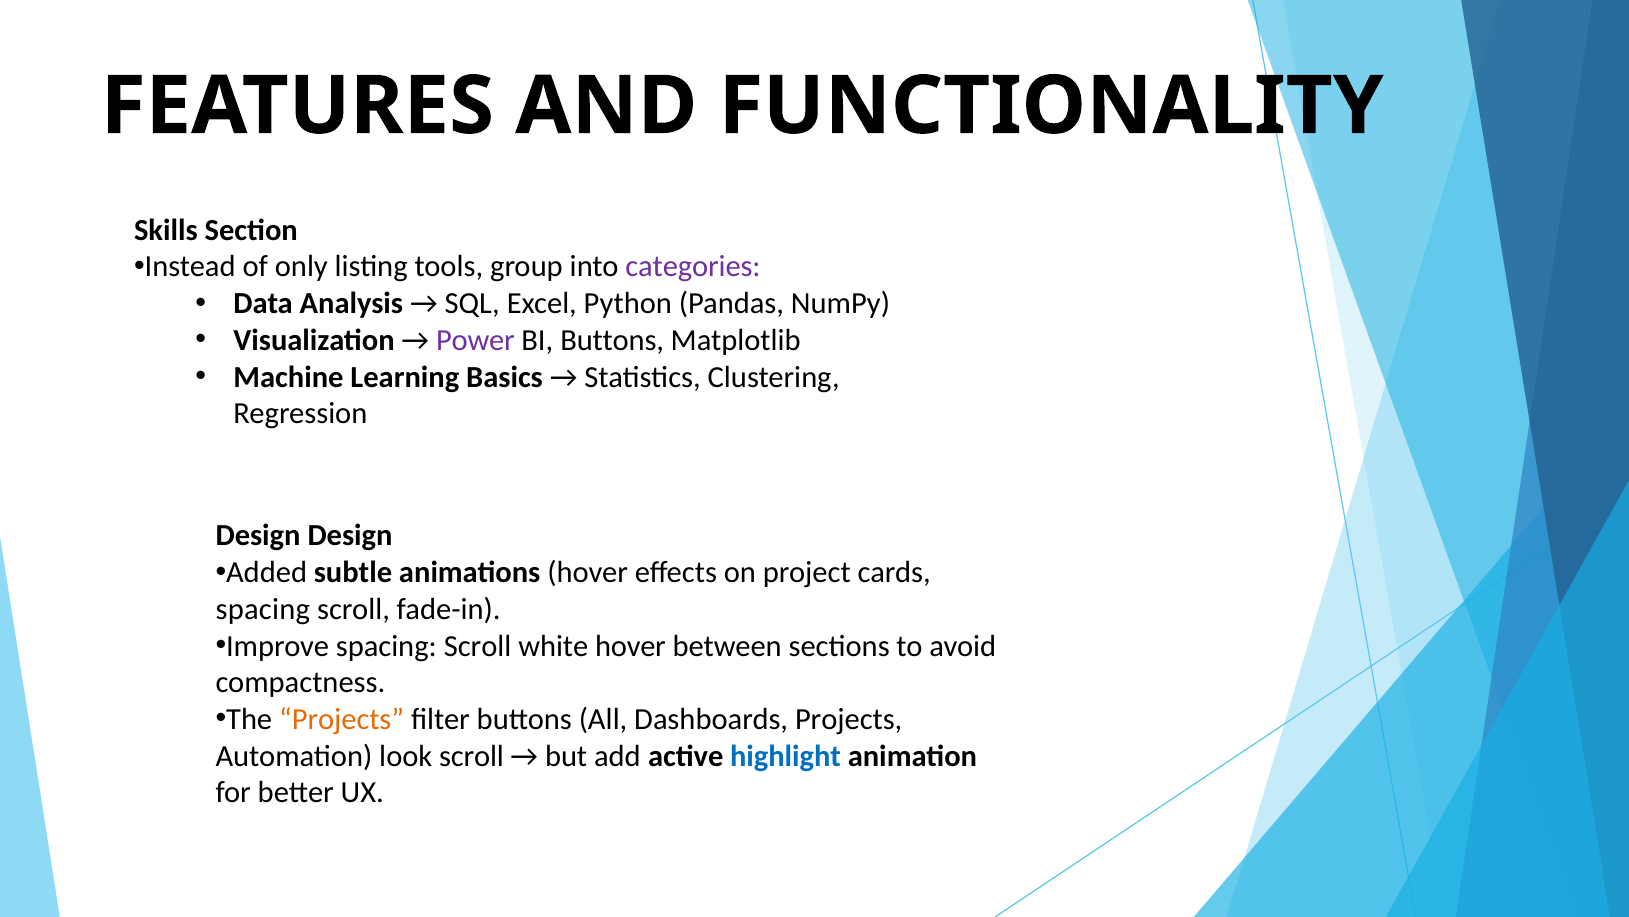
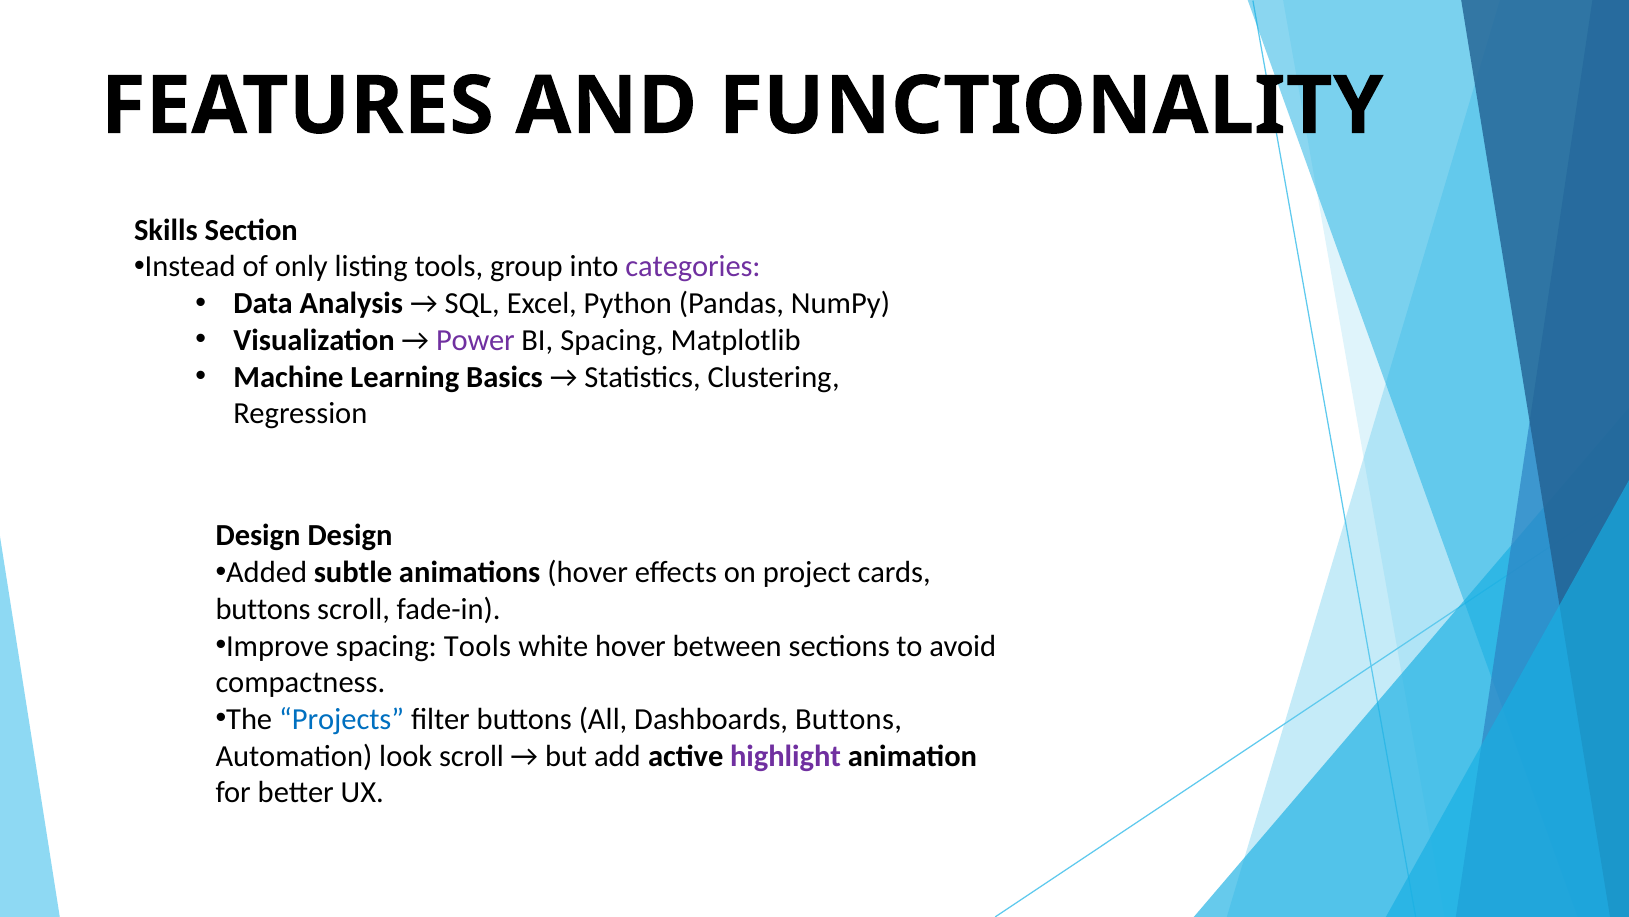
BI Buttons: Buttons -> Spacing (612, 340)
spacing: spacing -> buttons (263, 609)
Improve spacing Scroll: Scroll -> Tools (477, 645)
Projects colour: orange -> blue (342, 719)
Dashboards Projects: Projects -> Buttons (848, 719)
highlight colour: blue -> purple (786, 755)
